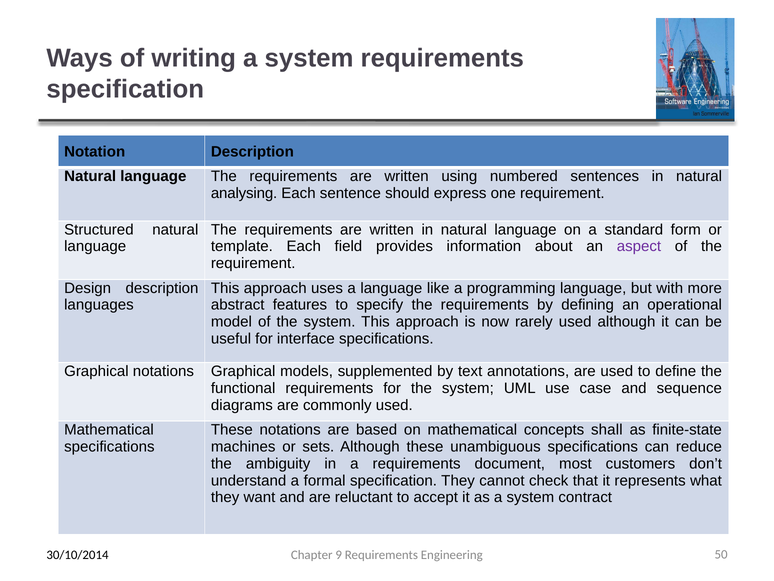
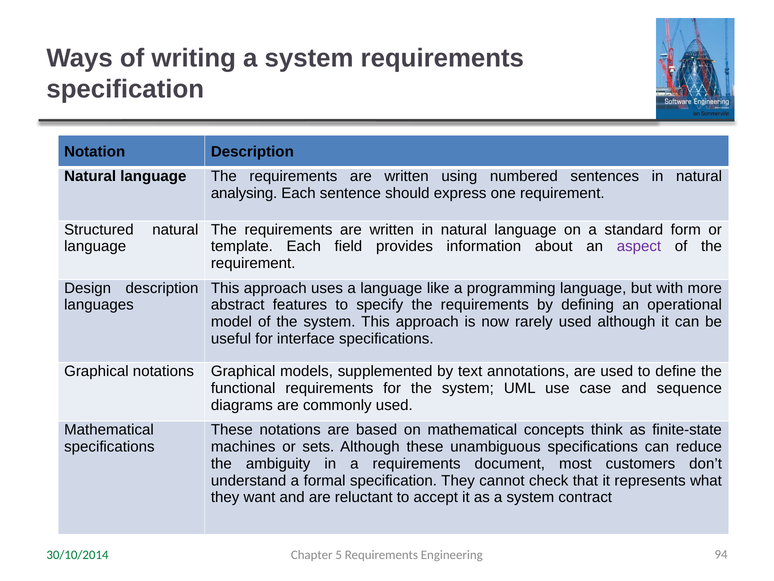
shall: shall -> think (607, 429)
30/10/2014 colour: black -> green (77, 554)
9: 9 -> 5 (339, 554)
50: 50 -> 94 (721, 554)
